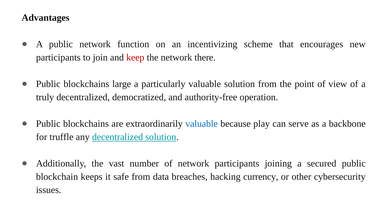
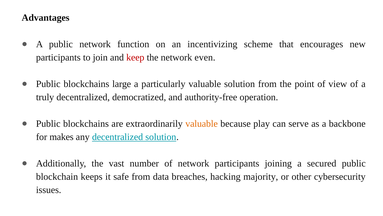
there: there -> even (205, 57)
valuable colour: blue -> orange (202, 123)
truffle: truffle -> makes (62, 137)
currency: currency -> majority (261, 176)
